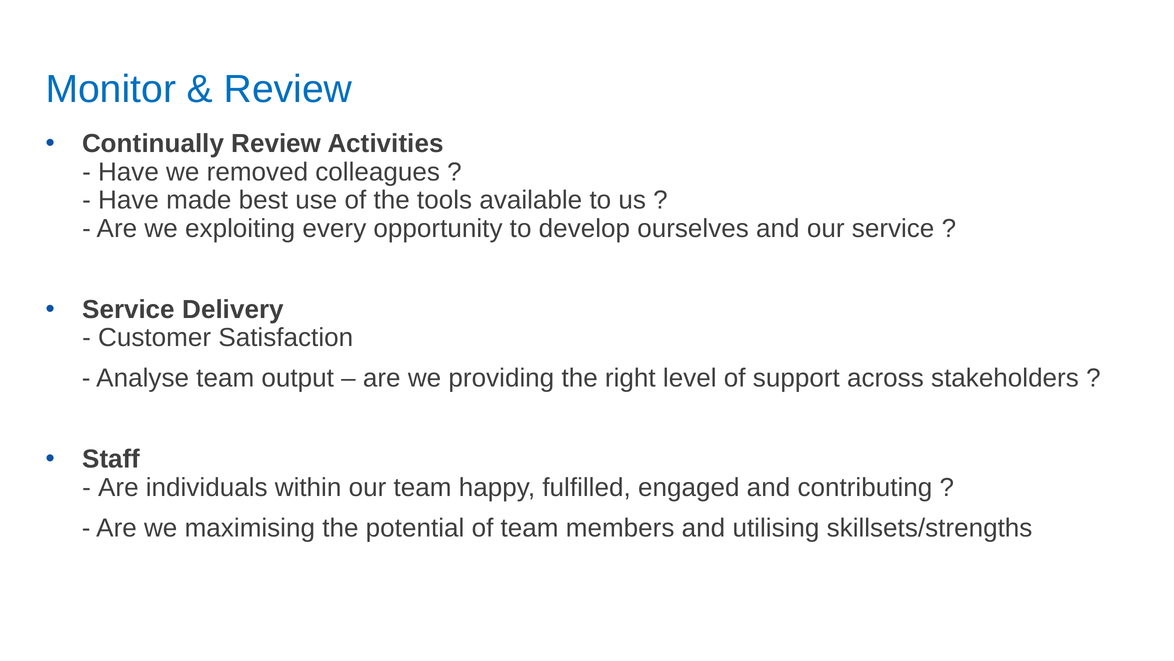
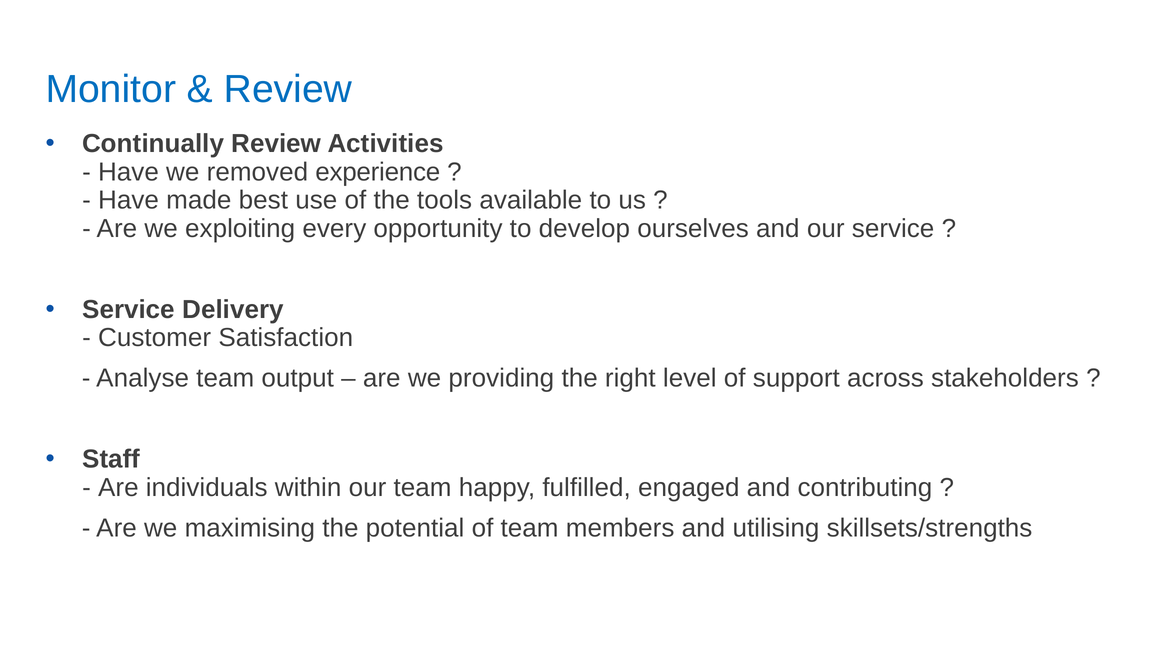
colleagues: colleagues -> experience (378, 172)
